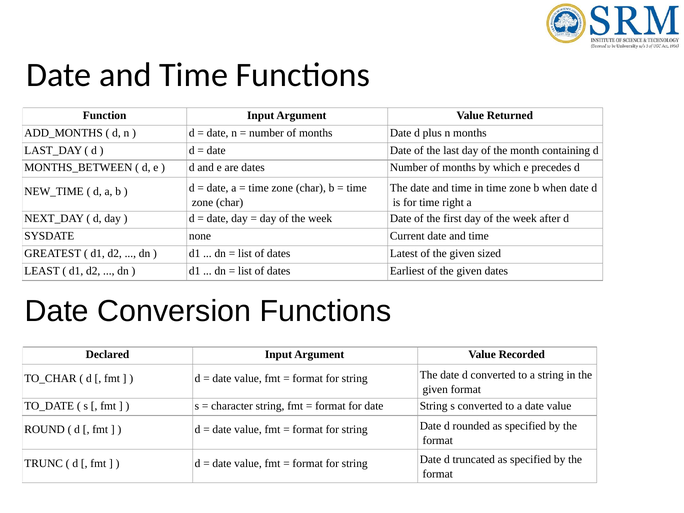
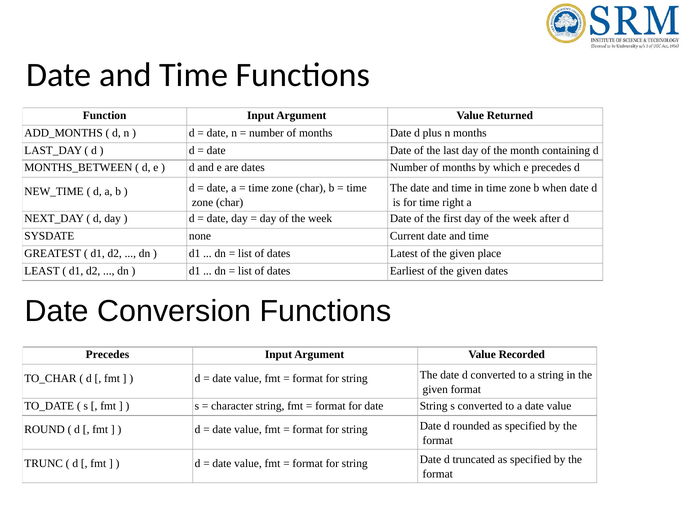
sized: sized -> place (489, 253)
Declared: Declared -> Precedes (107, 355)
